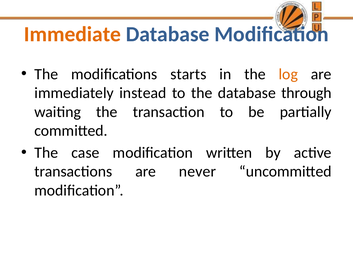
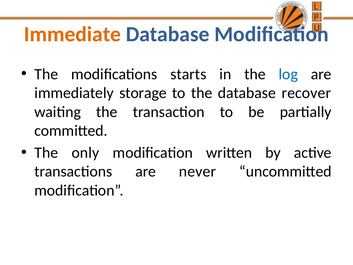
log colour: orange -> blue (288, 74)
instead: instead -> storage (143, 93)
through: through -> recover (306, 93)
case: case -> only (85, 153)
